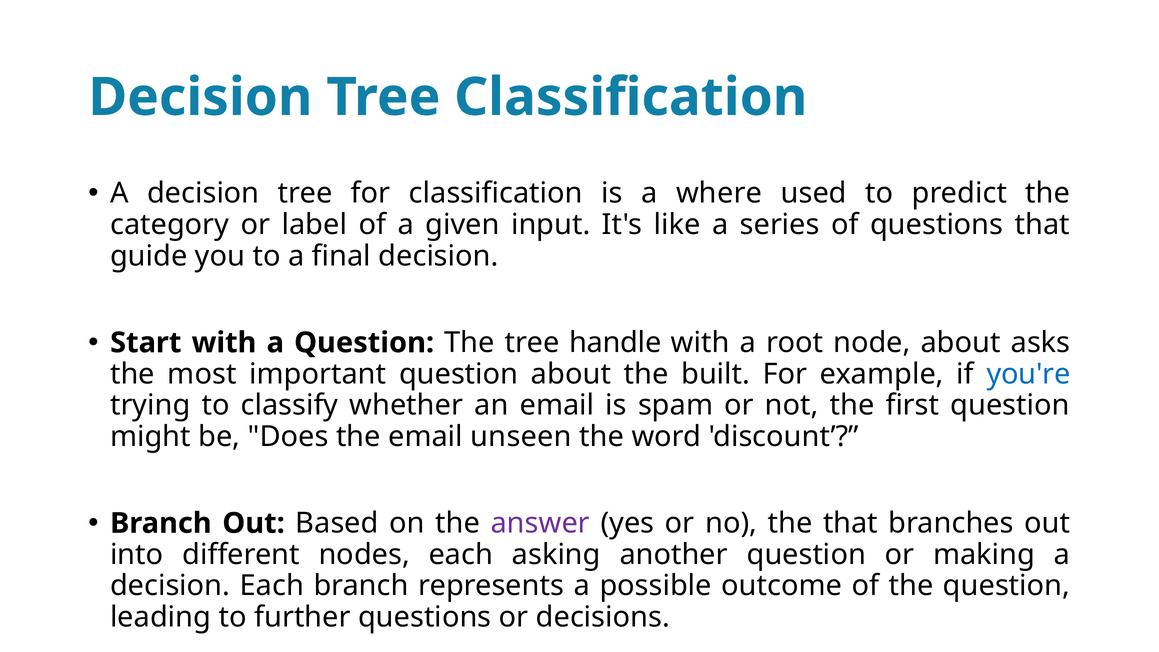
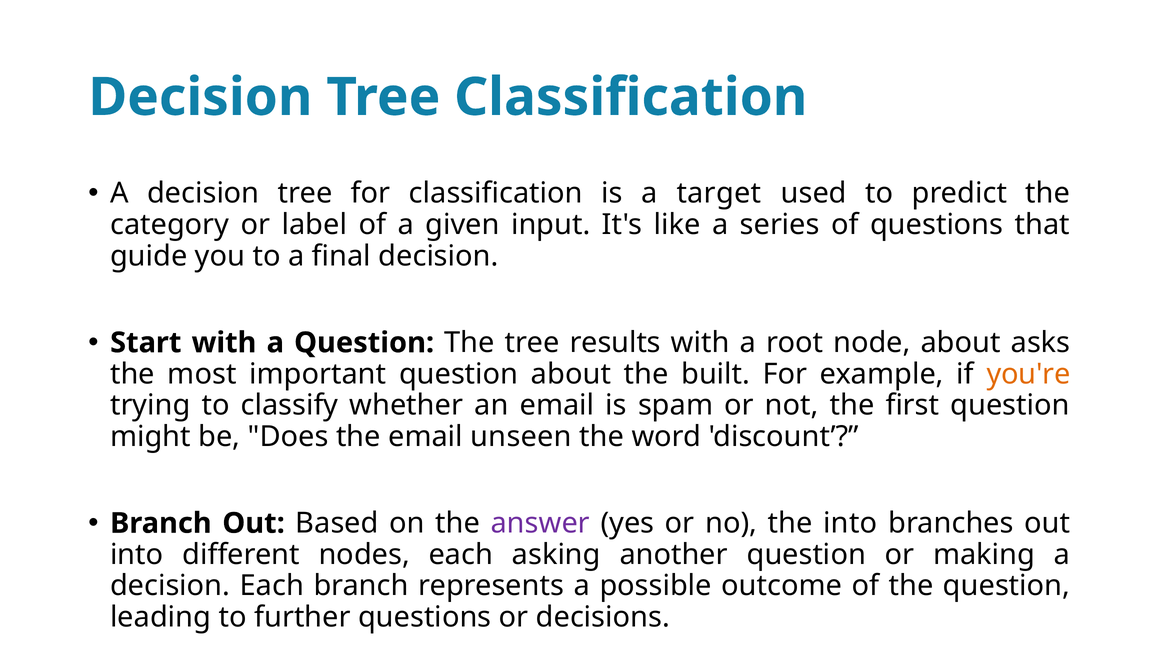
where: where -> target (719, 193)
handle: handle -> results (615, 343)
you're colour: blue -> orange (1029, 374)
the that: that -> into (850, 523)
